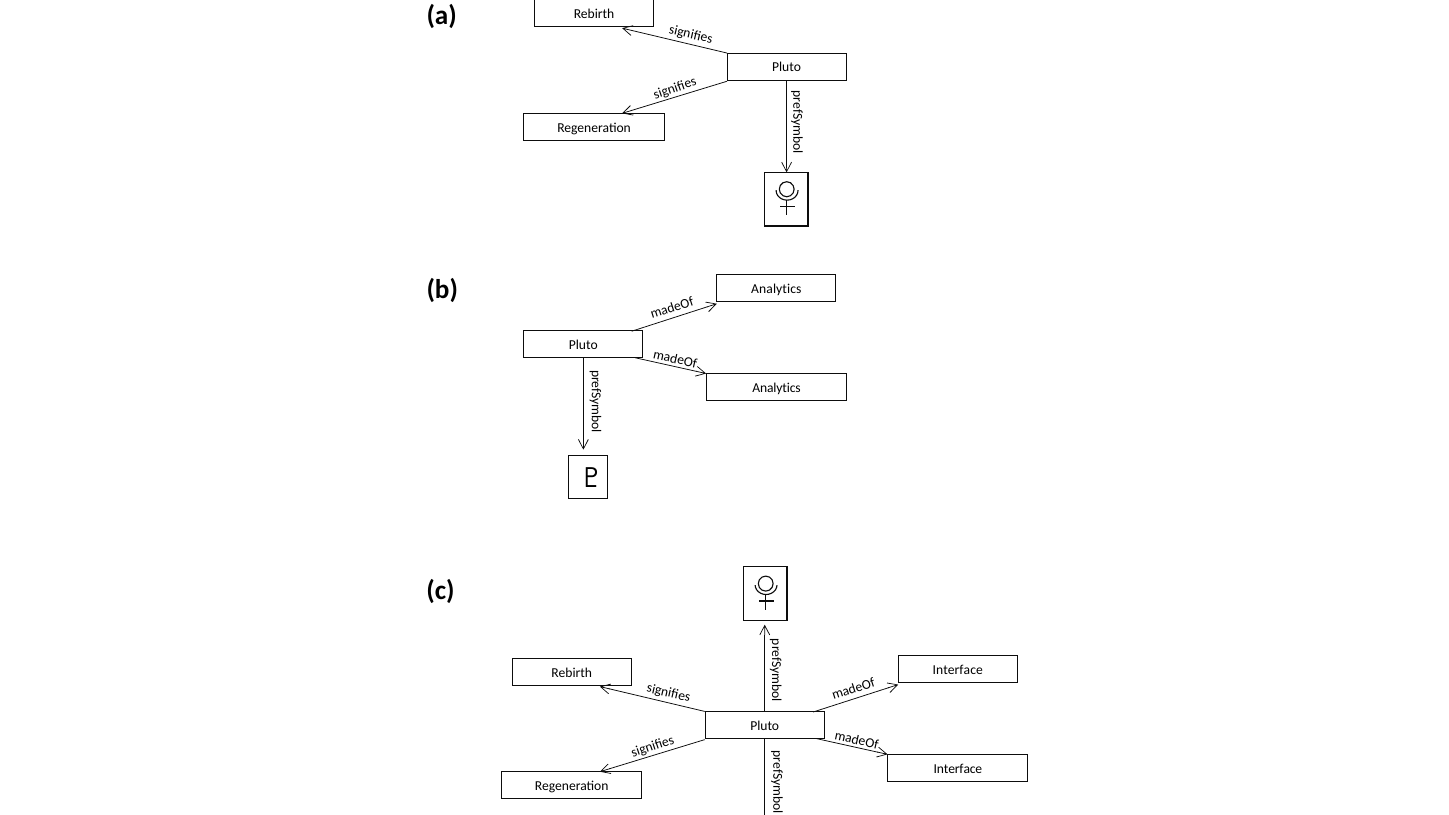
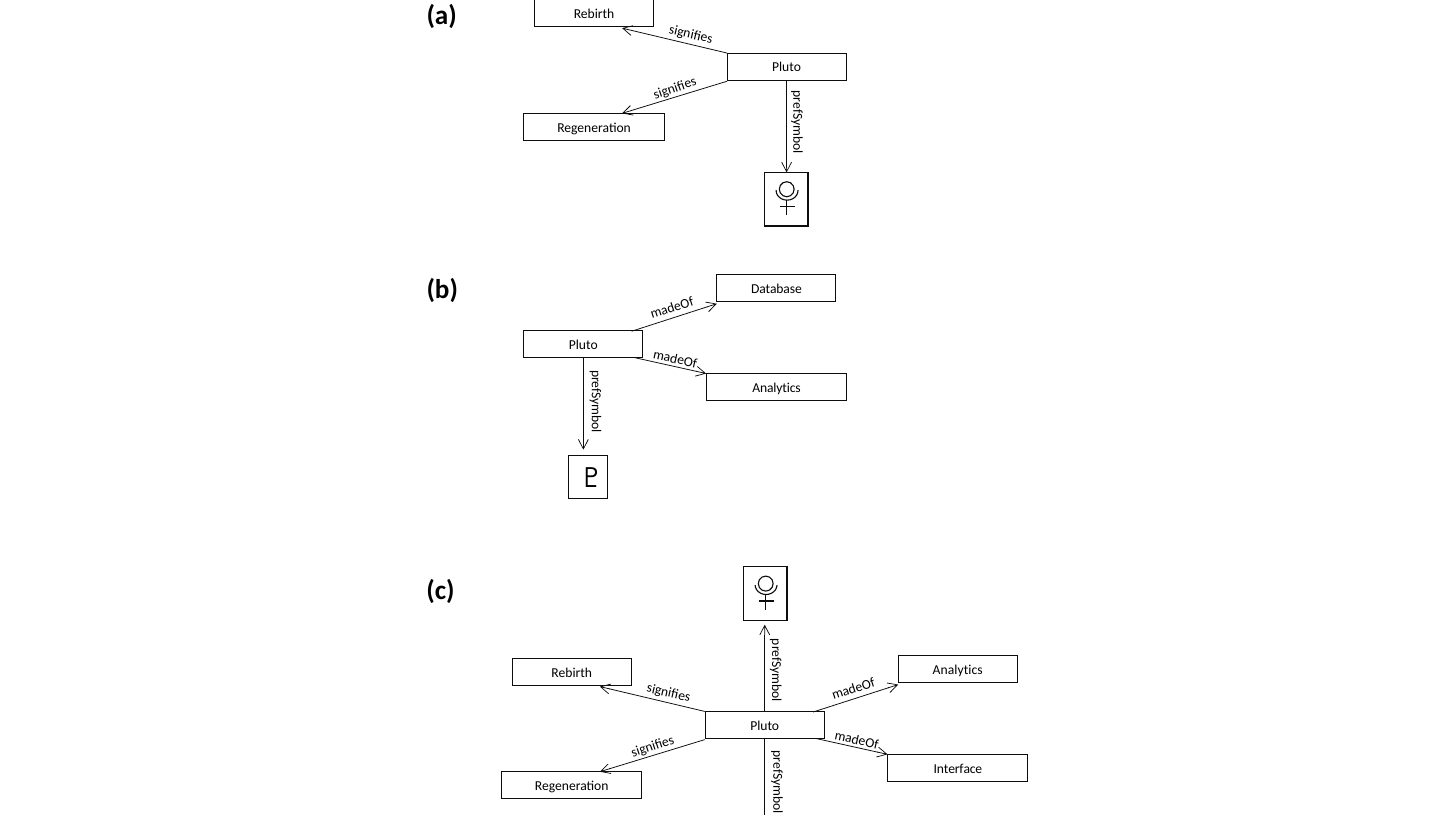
Analytics: Analytics -> Database (776, 289)
Interface: Interface -> Analytics (958, 670)
